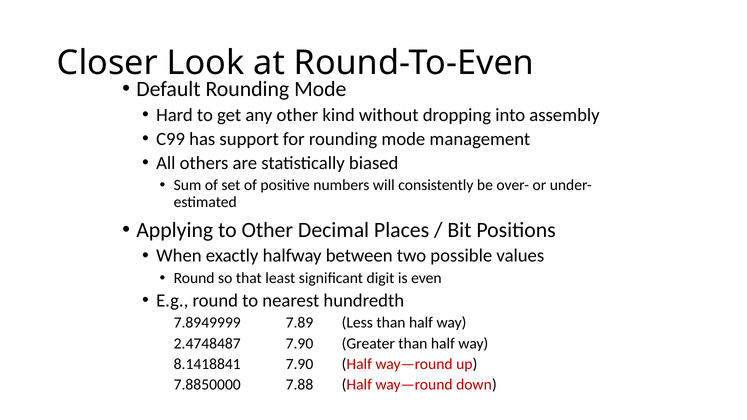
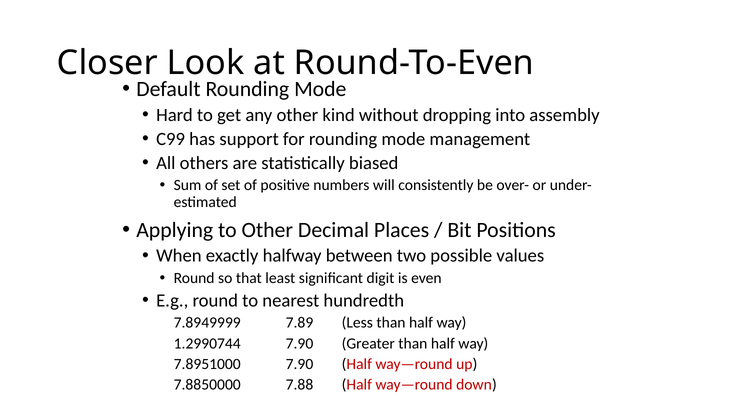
2.4748487: 2.4748487 -> 1.2990744 (207, 344)
8.1418841: 8.1418841 -> 7.8951000 (207, 364)
